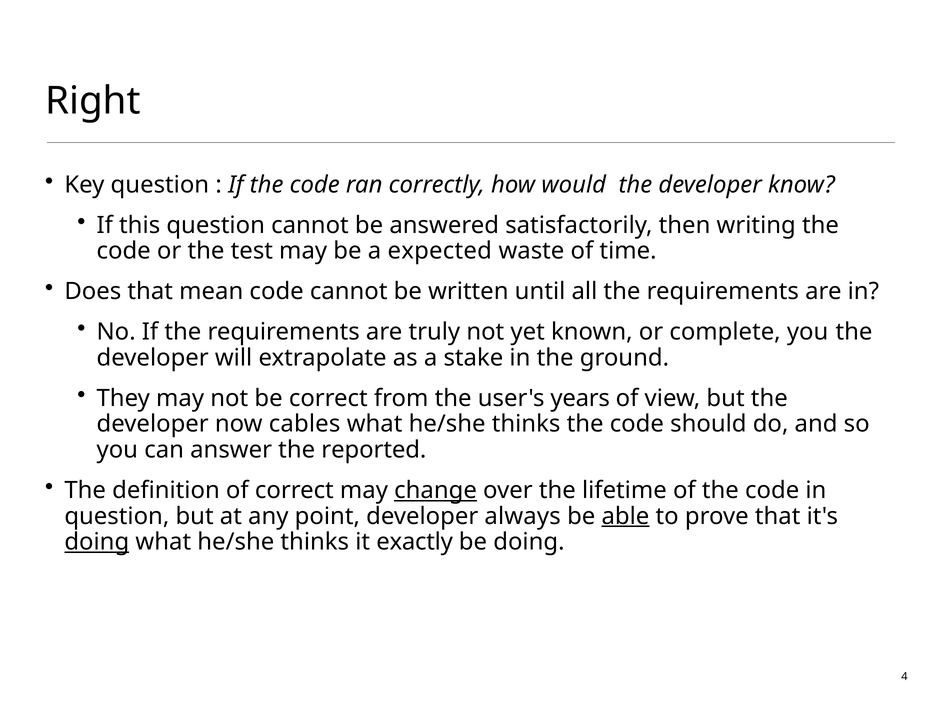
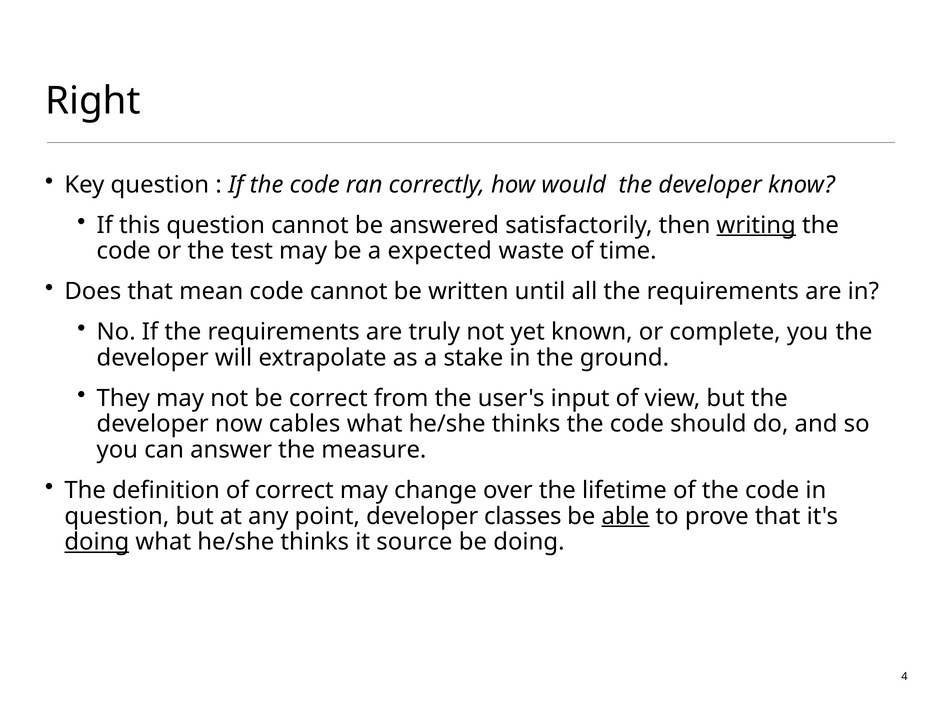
writing underline: none -> present (756, 225)
years: years -> input (580, 399)
reported: reported -> measure (374, 450)
change underline: present -> none (436, 491)
always: always -> classes (523, 516)
exactly: exactly -> source (414, 542)
